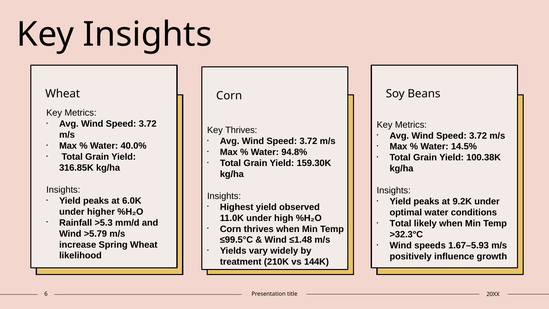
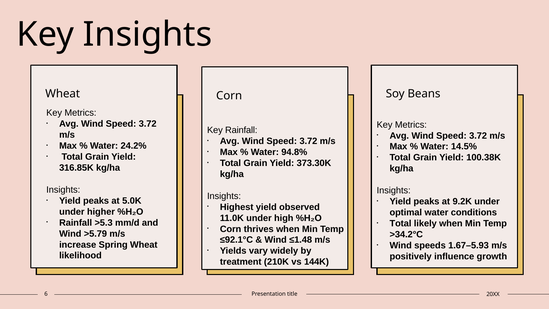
Key Thrives: Thrives -> Rainfall (241, 130)
40.0%: 40.0% -> 24.2% (134, 146)
159.30K: 159.30K -> 373.30K (314, 163)
6.0K: 6.0K -> 5.0K (132, 201)
>32.3°C: >32.3°C -> >34.2°C (406, 234)
≤99.5°C: ≤99.5°C -> ≤92.1°C (236, 240)
